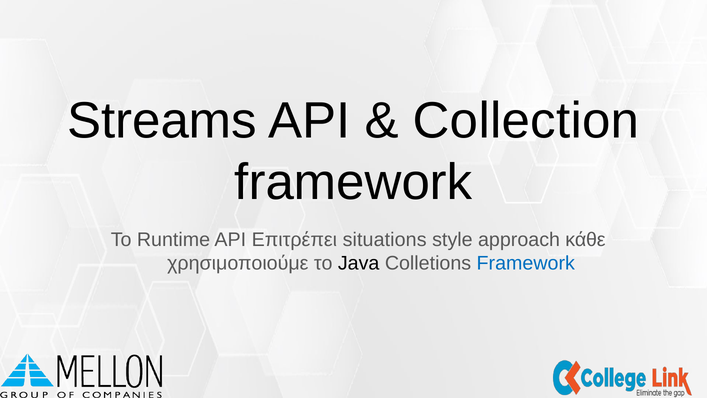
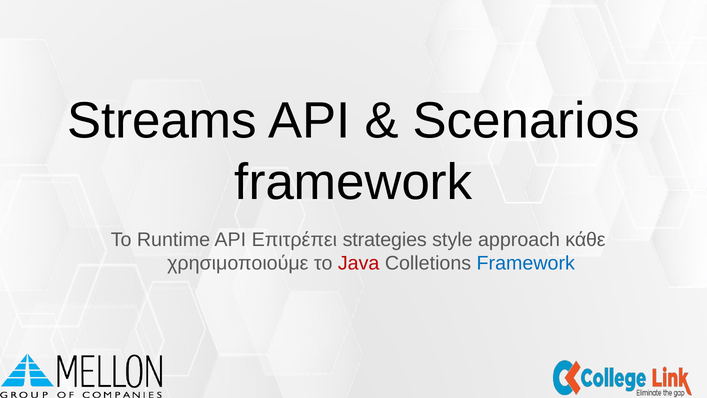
Collection: Collection -> Scenarios (526, 121)
situations: situations -> strategies (385, 239)
Java colour: black -> red (359, 263)
